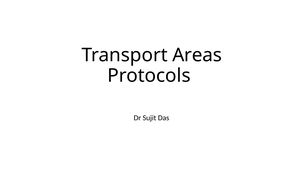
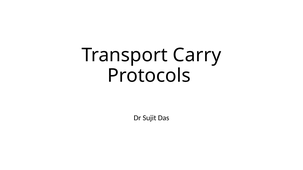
Areas: Areas -> Carry (197, 55)
